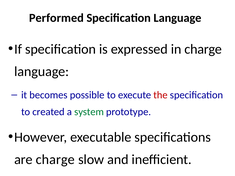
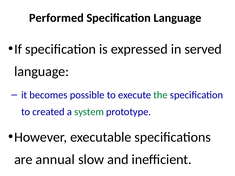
in charge: charge -> served (203, 49)
the colour: red -> green (161, 95)
are charge: charge -> annual (55, 160)
